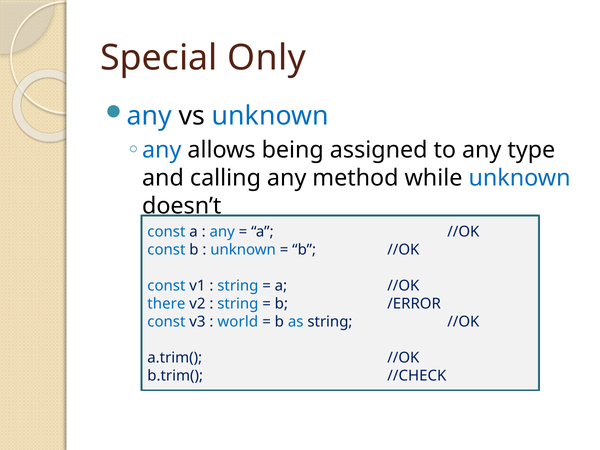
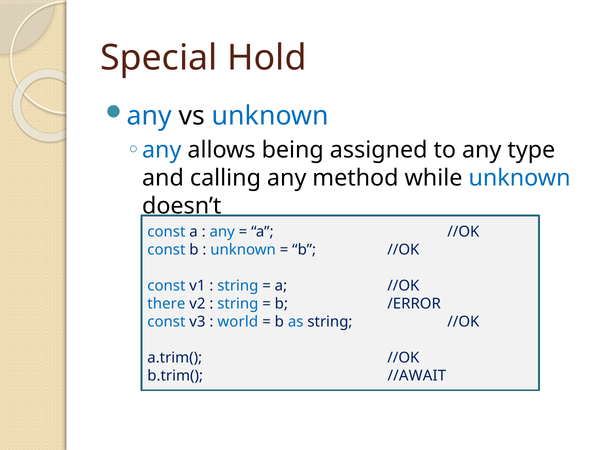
Only: Only -> Hold (267, 58)
//CHECK: //CHECK -> //AWAIT (417, 376)
